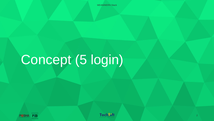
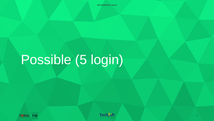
Concept: Concept -> Possible (46, 60)
